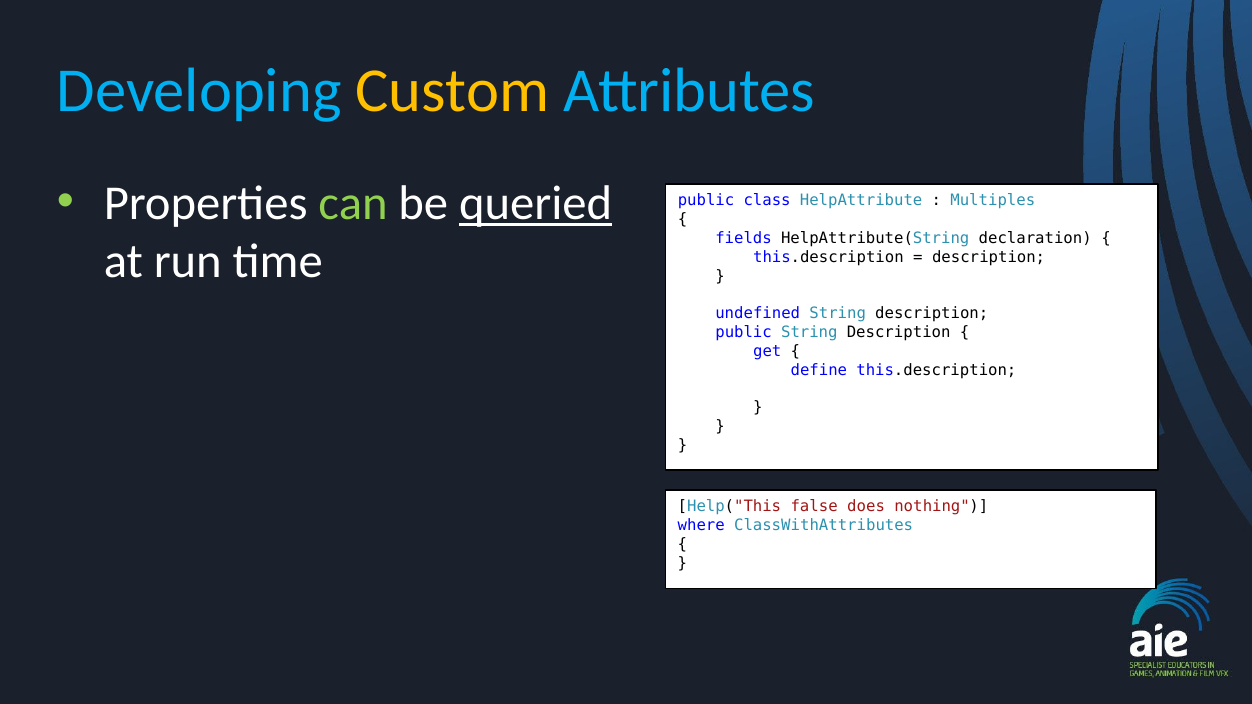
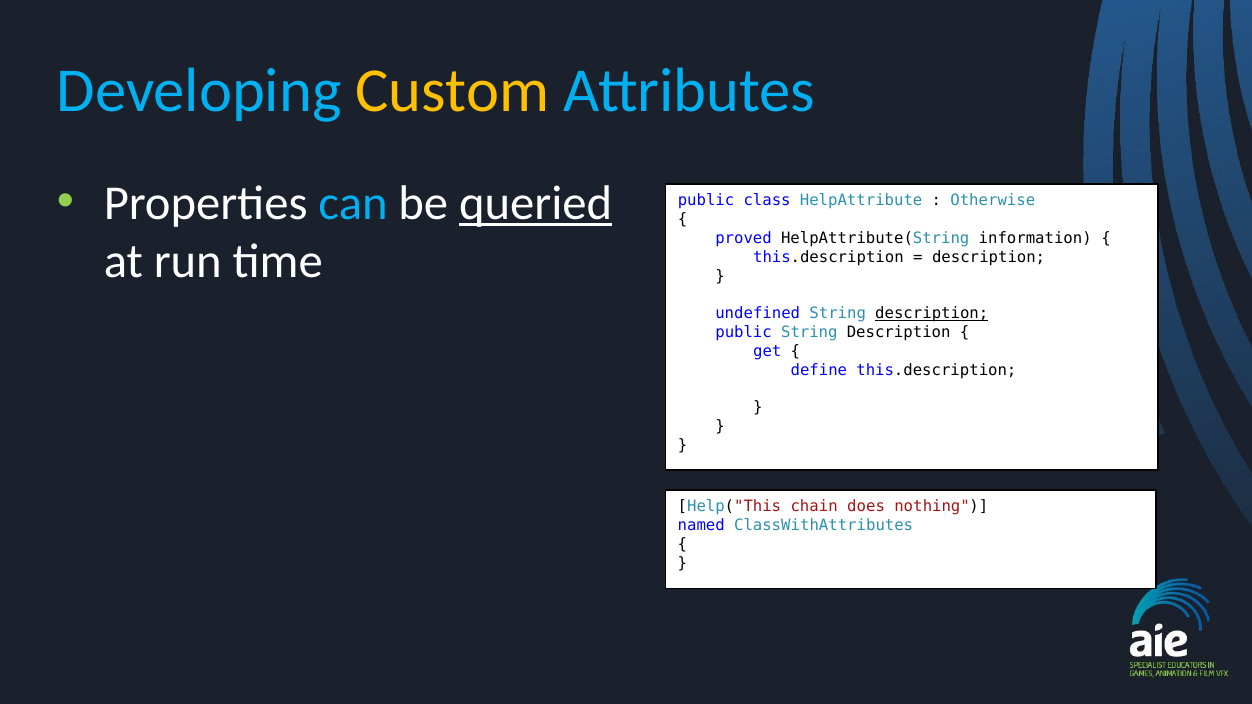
can colour: light green -> light blue (353, 203)
Multiples: Multiples -> Otherwise (993, 201)
fields: fields -> proved (744, 238)
declaration: declaration -> information (1035, 238)
description underline: none -> present (932, 314)
false: false -> chain (814, 507)
where: where -> named (701, 526)
